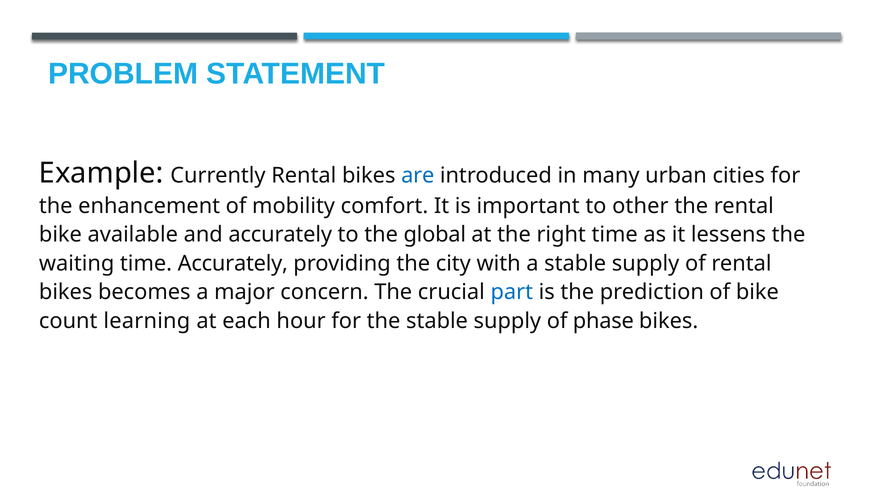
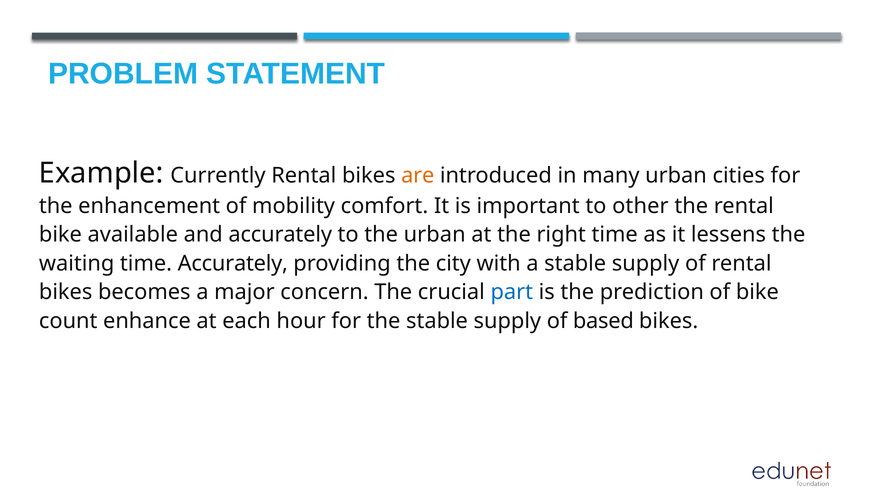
are colour: blue -> orange (418, 176)
the global: global -> urban (435, 235)
learning: learning -> enhance (147, 321)
phase: phase -> based (603, 321)
